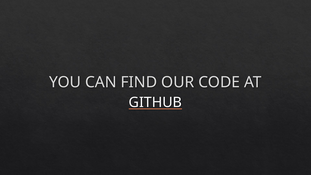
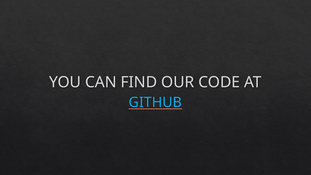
GITHUB colour: white -> light blue (155, 102)
